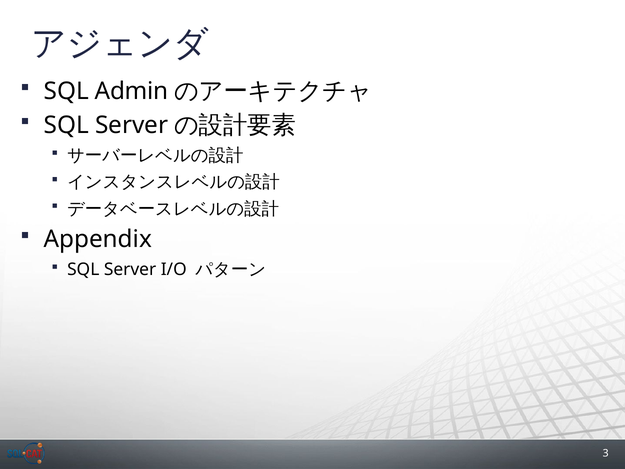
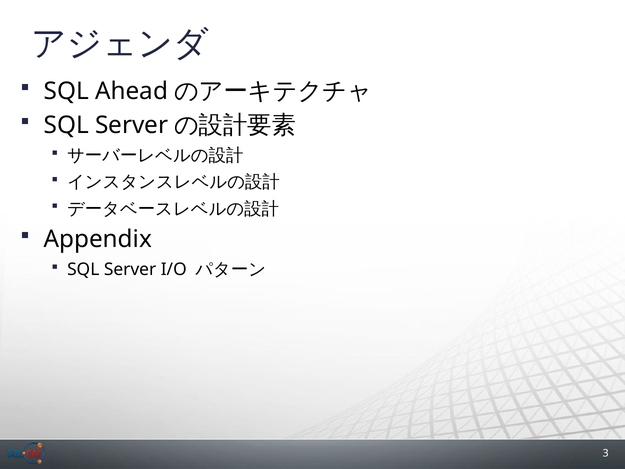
Admin: Admin -> Ahead (132, 91)
